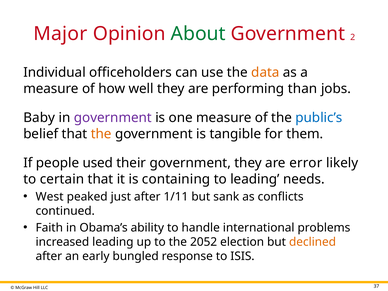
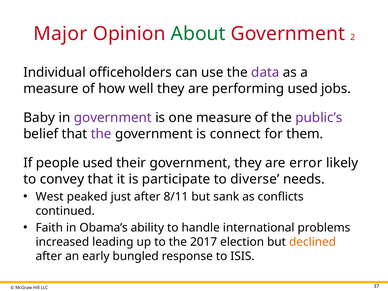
data colour: orange -> purple (265, 72)
performing than: than -> used (303, 89)
public’s colour: blue -> purple (319, 118)
the colour: orange -> purple (101, 134)
tangible: tangible -> connect (235, 134)
certain: certain -> convey (62, 179)
containing: containing -> participate (176, 179)
to leading: leading -> diverse (255, 179)
1/11: 1/11 -> 8/11 (176, 197)
2052: 2052 -> 2017 (204, 242)
